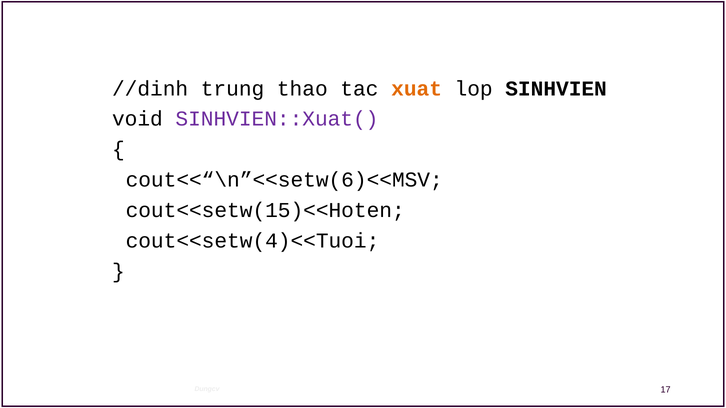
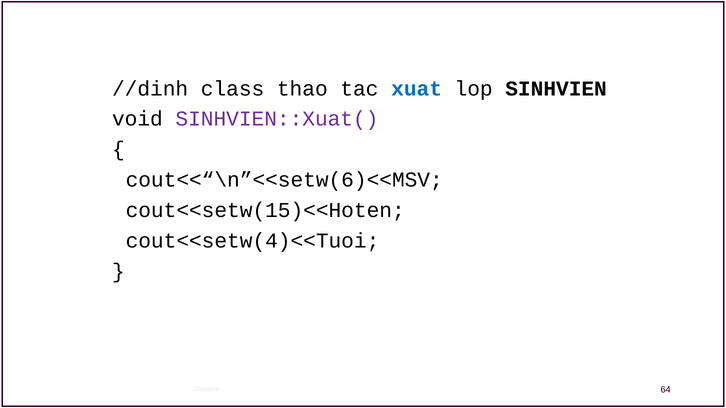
trung: trung -> class (233, 89)
xuat colour: orange -> blue (417, 89)
17: 17 -> 64 (666, 390)
